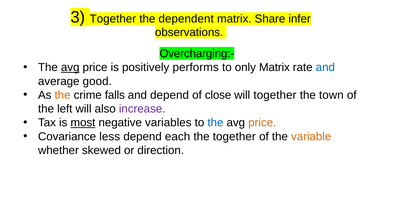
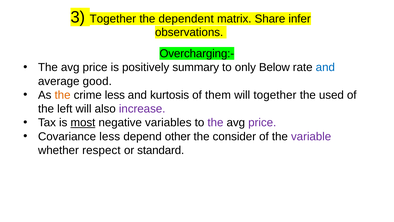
avg underline: present -> none (70, 67)
performs: performs -> summary (196, 67)
only Matrix: Matrix -> Below (274, 67)
crime falls: falls -> less (115, 95)
and depend: depend -> kurtosis (170, 95)
close: close -> them (218, 95)
town: town -> used (331, 95)
the colour: blue -> purple (215, 122)
price colour: orange -> purple (262, 122)
each: each -> other (178, 136)
the together: together -> consider (234, 136)
variable colour: orange -> purple (311, 136)
skewed: skewed -> respect (101, 150)
direction: direction -> standard (161, 150)
